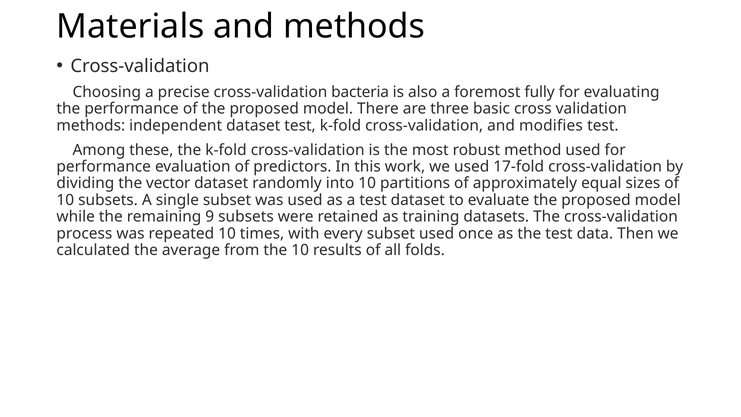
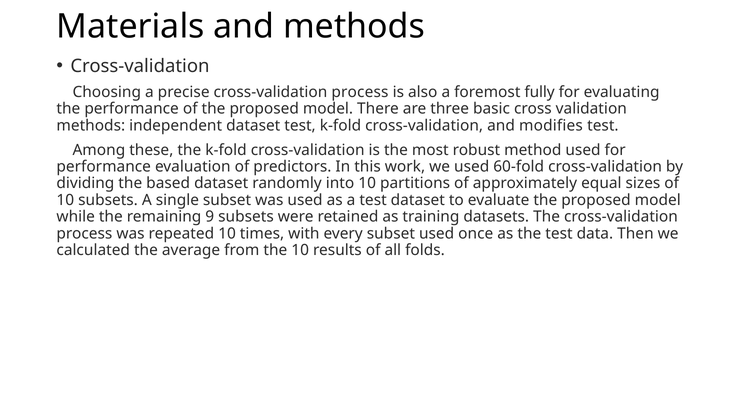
precise cross-validation bacteria: bacteria -> process (360, 92)
17-fold: 17-fold -> 60-fold (519, 167)
vector: vector -> based (168, 183)
